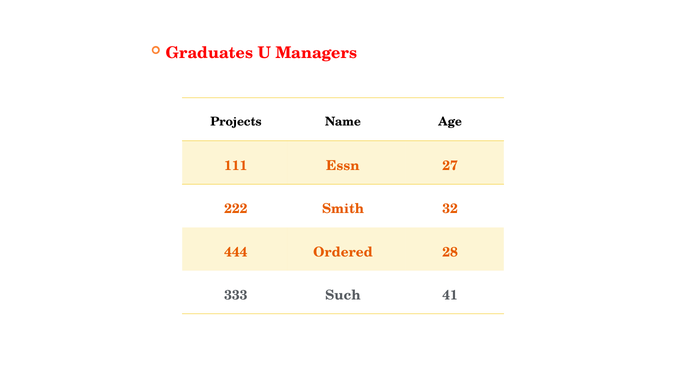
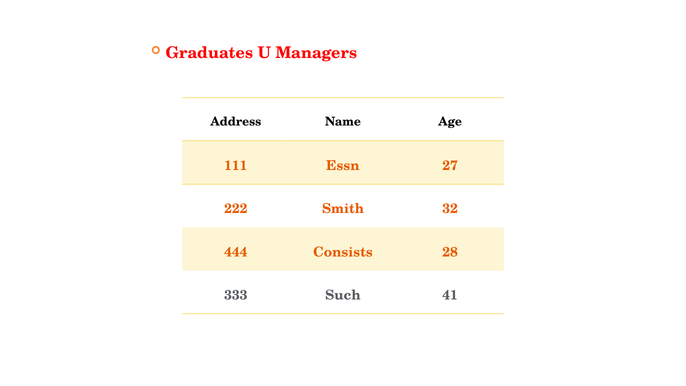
Projects: Projects -> Address (236, 122)
Ordered: Ordered -> Consists (343, 252)
